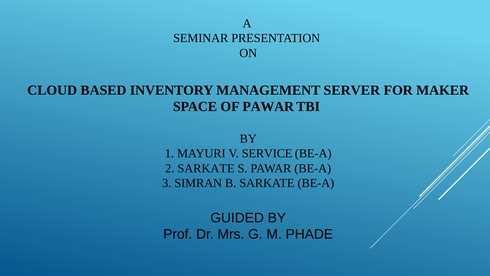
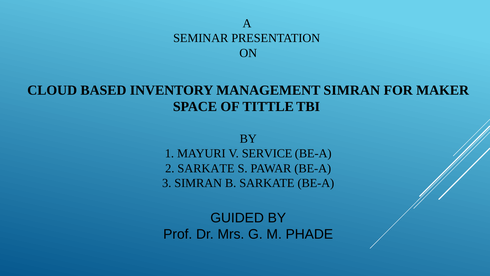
MANAGEMENT SERVER: SERVER -> SIMRAN (352, 90)
OF PAWAR: PAWAR -> TITTLE (268, 107)
